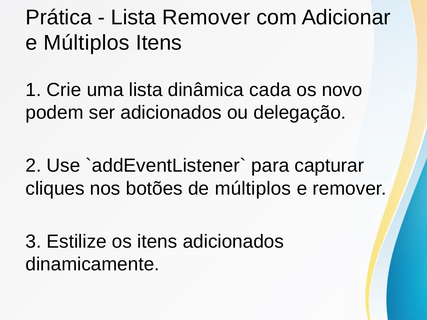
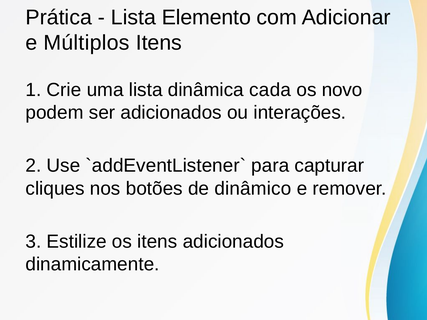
Lista Remover: Remover -> Elemento (206, 17)
delegação: delegação -> interações (300, 113)
de múltiplos: múltiplos -> dinâmico (253, 189)
